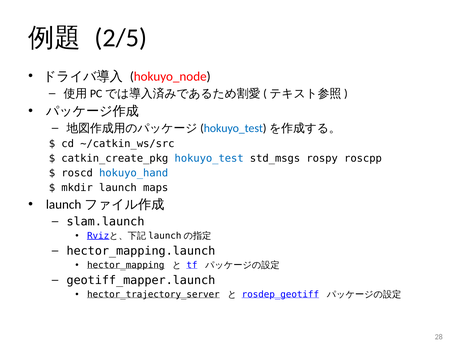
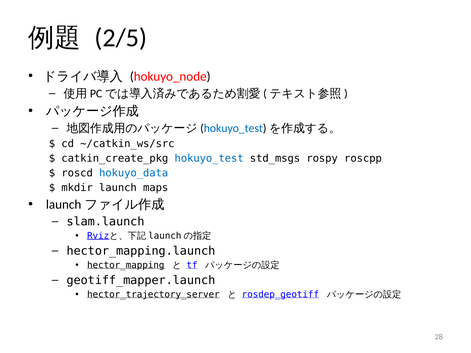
hokuyo_hand: hokuyo_hand -> hokuyo_data (134, 173)
